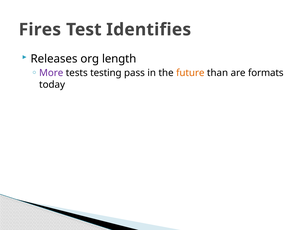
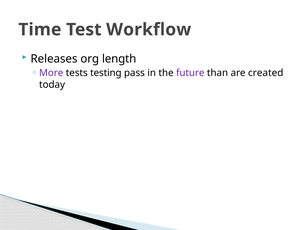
Fires: Fires -> Time (40, 30)
Identifies: Identifies -> Workflow (149, 30)
future colour: orange -> purple (190, 73)
formats: formats -> created (266, 73)
